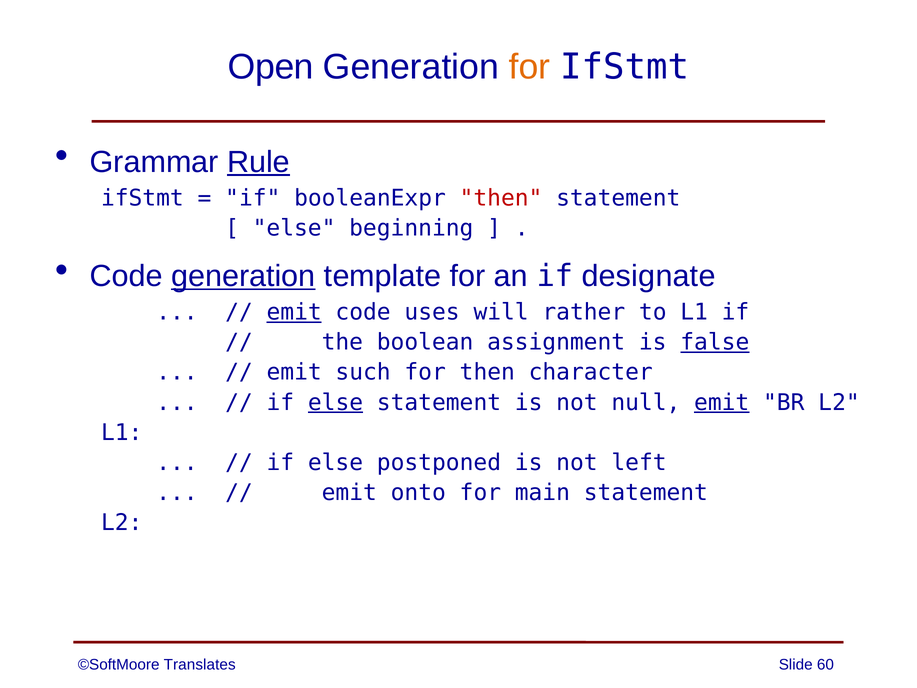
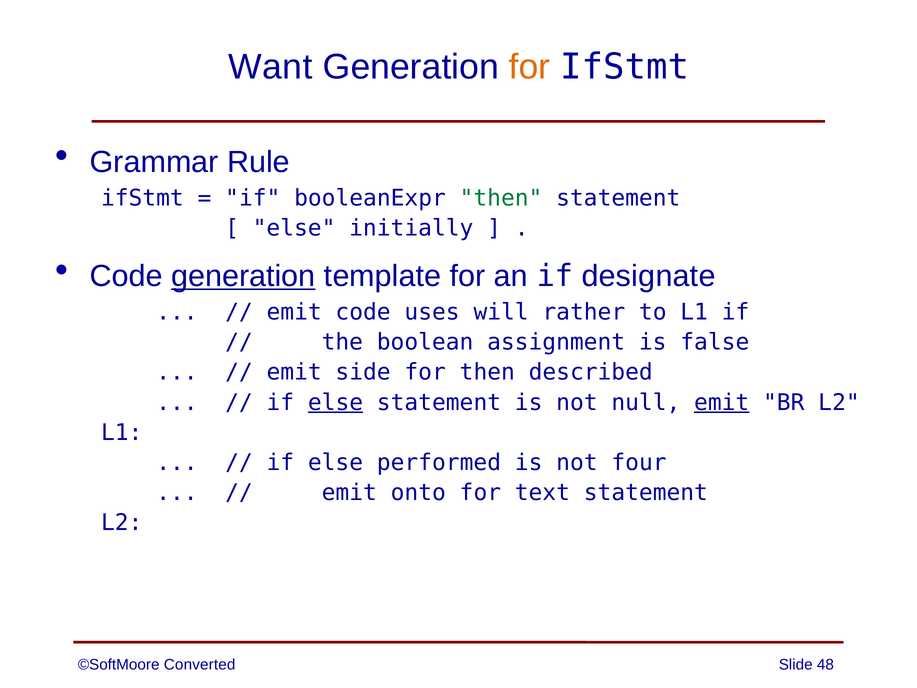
Open: Open -> Want (270, 67)
Rule underline: present -> none (259, 162)
then colour: red -> green (501, 198)
beginning: beginning -> initially (411, 228)
emit underline: present -> none (294, 312)
false underline: present -> none (715, 342)
such: such -> side (363, 372)
character: character -> described (591, 372)
postponed: postponed -> performed (439, 462)
left: left -> four (639, 462)
main: main -> text (542, 493)
Translates: Translates -> Converted (200, 664)
60: 60 -> 48 (825, 664)
